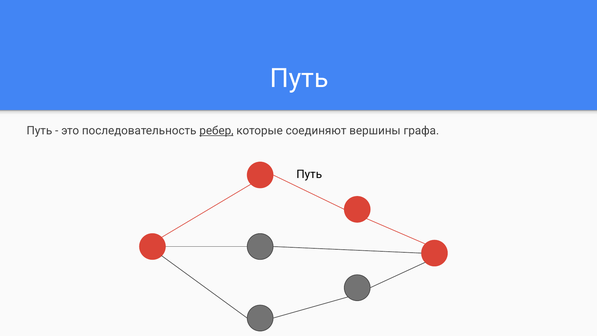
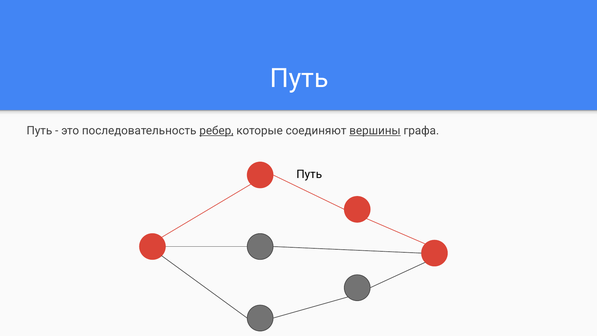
вершины underline: none -> present (375, 131)
